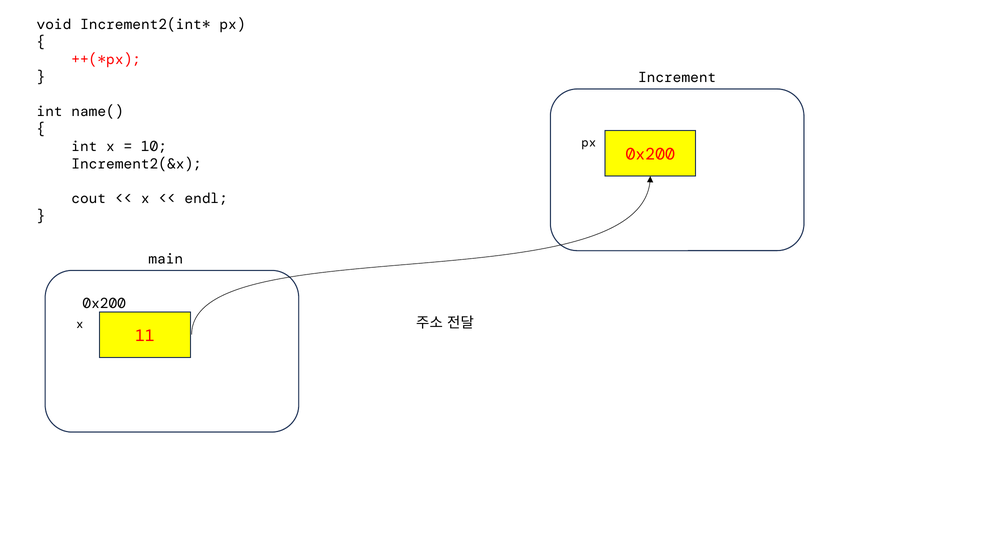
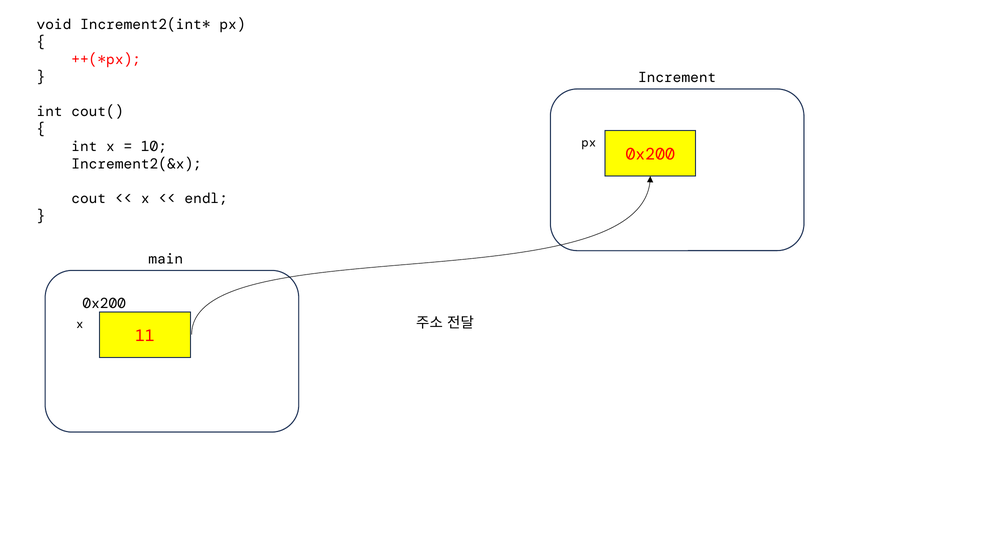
name(: name( -> cout( (97, 112)
